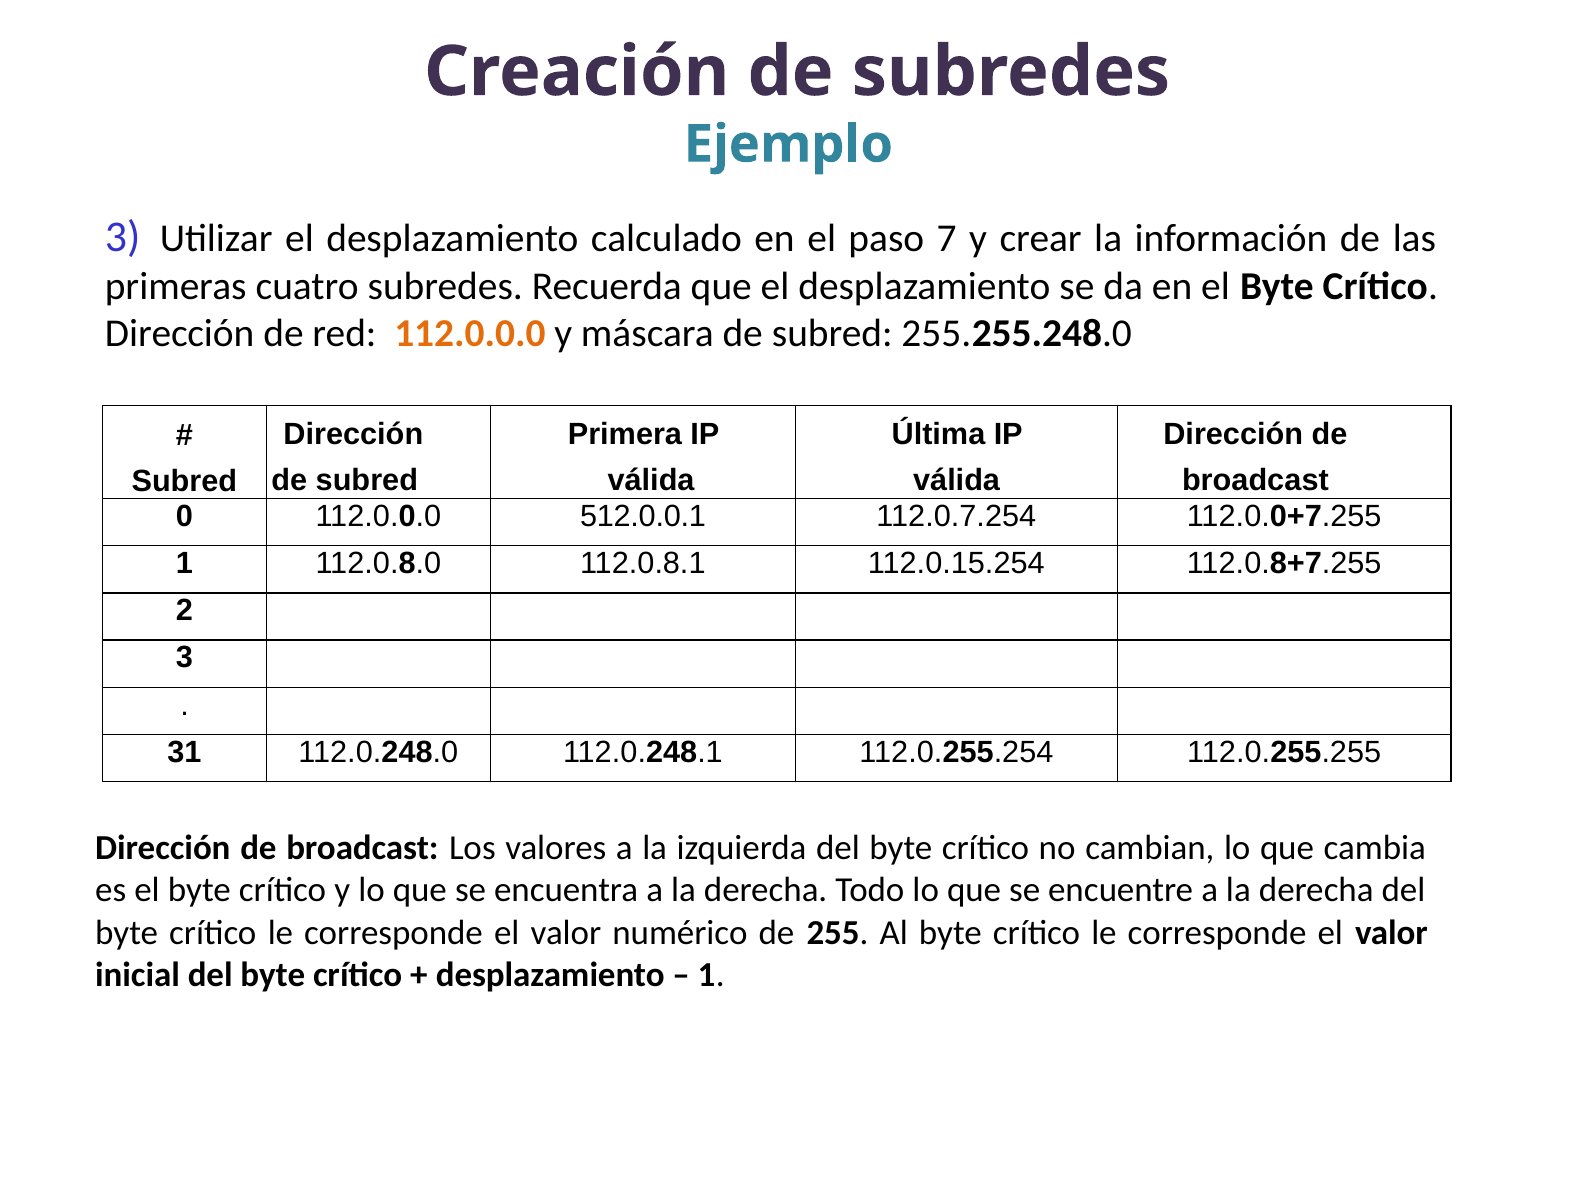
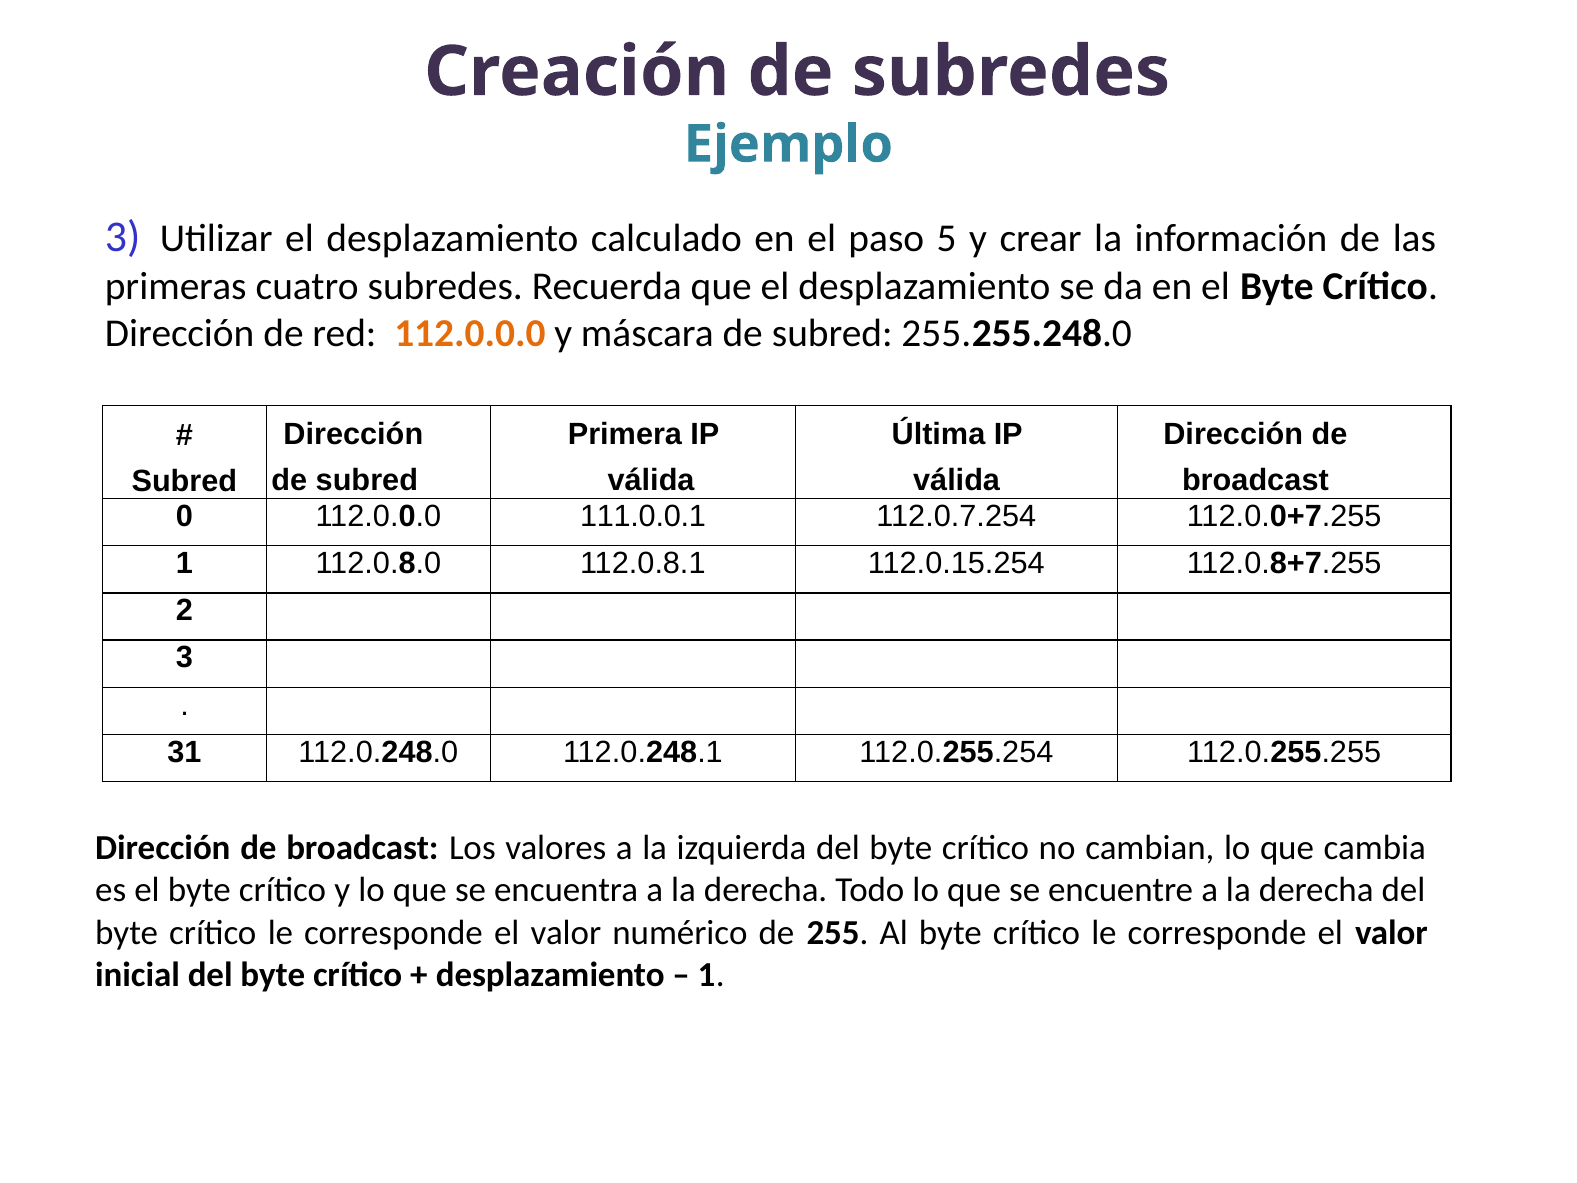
7: 7 -> 5 (947, 238)
512.0.0.1: 512.0.0.1 -> 111.0.0.1 (643, 516)
